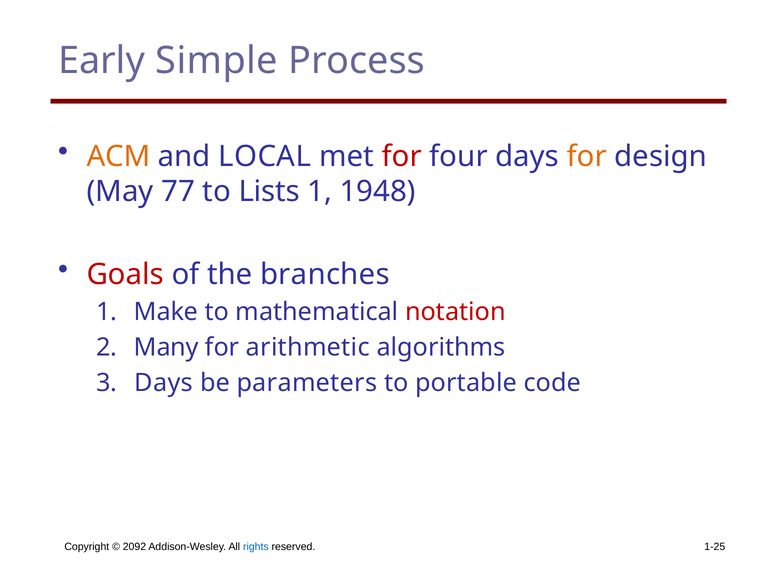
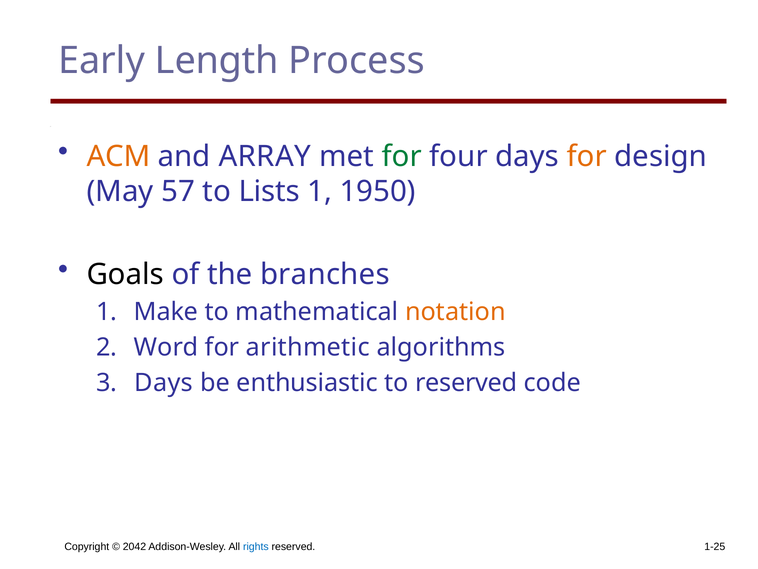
Simple: Simple -> Length (217, 61)
LOCAL: LOCAL -> ARRAY (265, 156)
for colour: red -> green (402, 156)
77: 77 -> 57 (178, 192)
1948: 1948 -> 1950 (378, 192)
Goals colour: red -> black (125, 274)
notation colour: red -> orange (455, 312)
Many: Many -> Word (166, 347)
parameters: parameters -> enthusiastic (307, 383)
to portable: portable -> reserved (466, 383)
2092: 2092 -> 2042 (134, 546)
